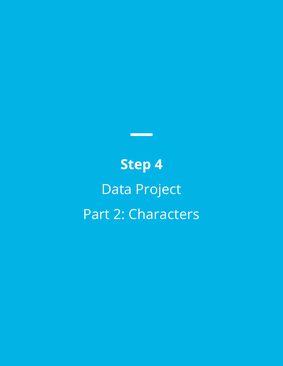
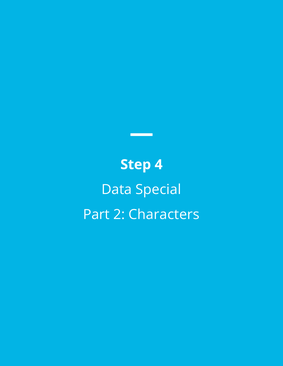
Project: Project -> Special (158, 190)
